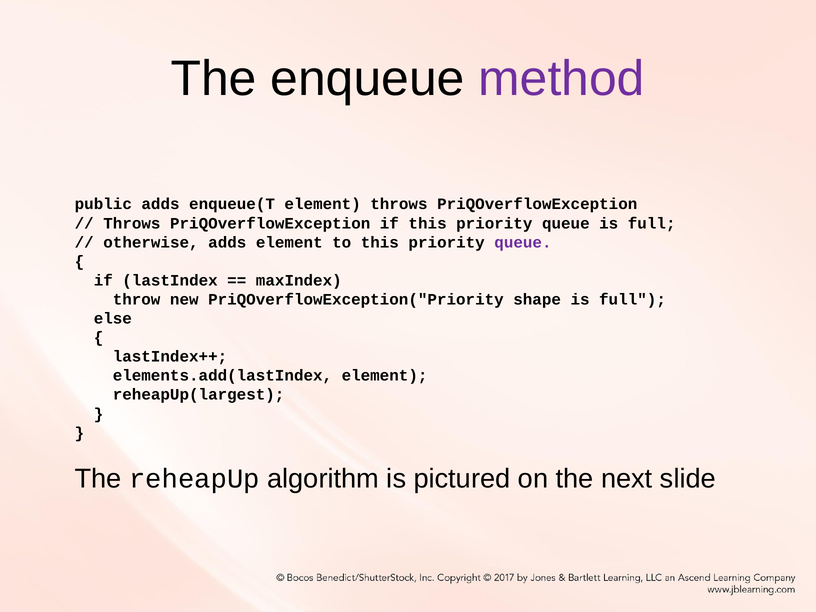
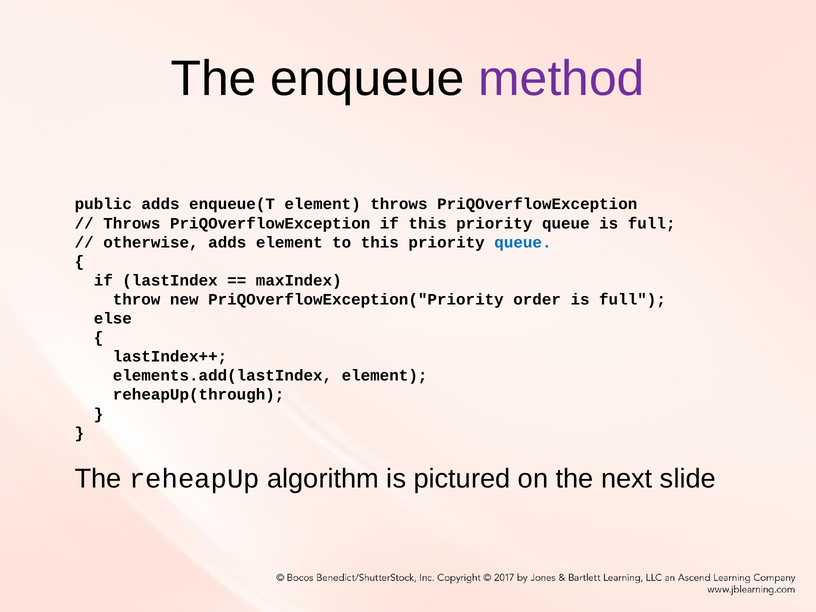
queue colour: purple -> blue (523, 242)
shape: shape -> order (537, 299)
reheapUp(largest: reheapUp(largest -> reheapUp(through (199, 395)
